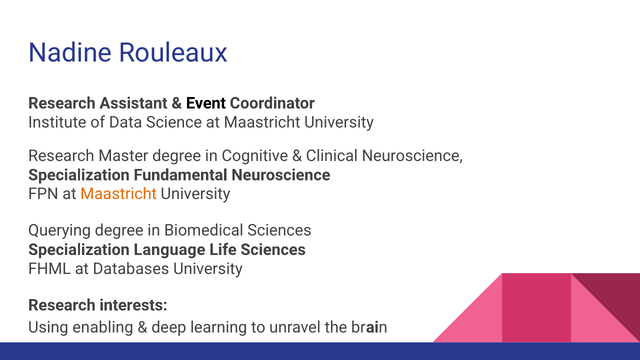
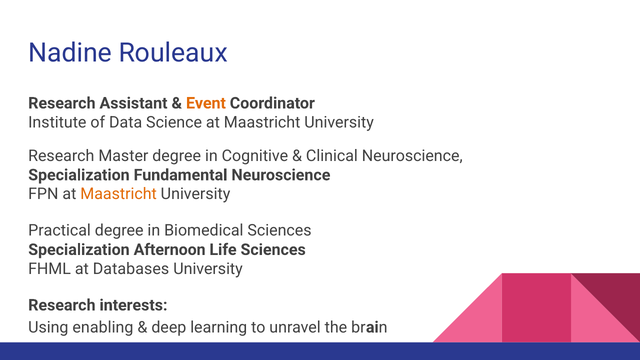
Event colour: black -> orange (206, 103)
Querying: Querying -> Practical (60, 230)
Language: Language -> Afternoon (170, 250)
